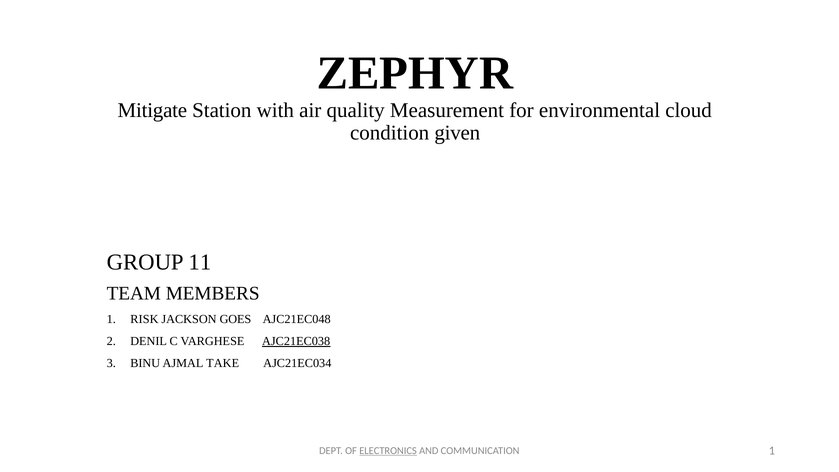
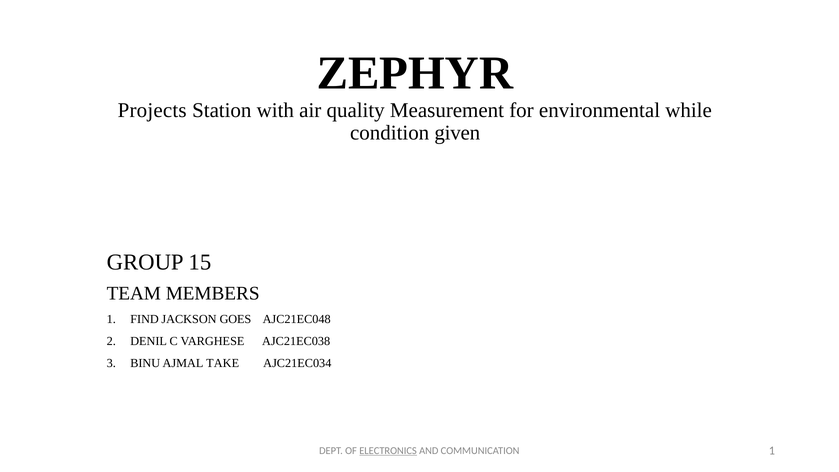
Mitigate: Mitigate -> Projects (152, 110)
cloud: cloud -> while (689, 110)
11: 11 -> 15 (200, 262)
RISK: RISK -> FIND (145, 319)
AJC21EC038 underline: present -> none (296, 341)
